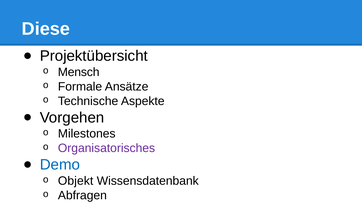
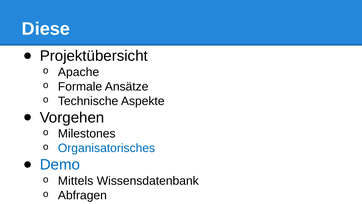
Mensch: Mensch -> Apache (79, 72)
Organisatorisches colour: purple -> blue (107, 148)
Objekt: Objekt -> Mittels (76, 181)
